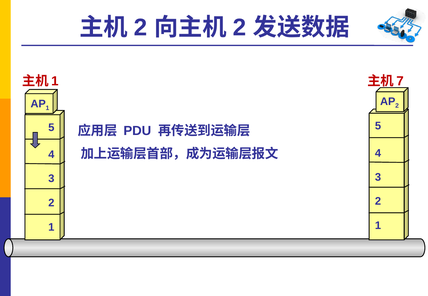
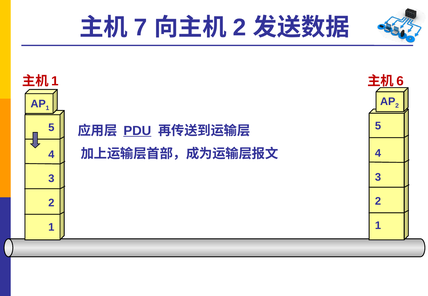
2: 2 -> 7 (141, 28)
7: 7 -> 6 (400, 81)
PDU underline: none -> present (137, 131)
